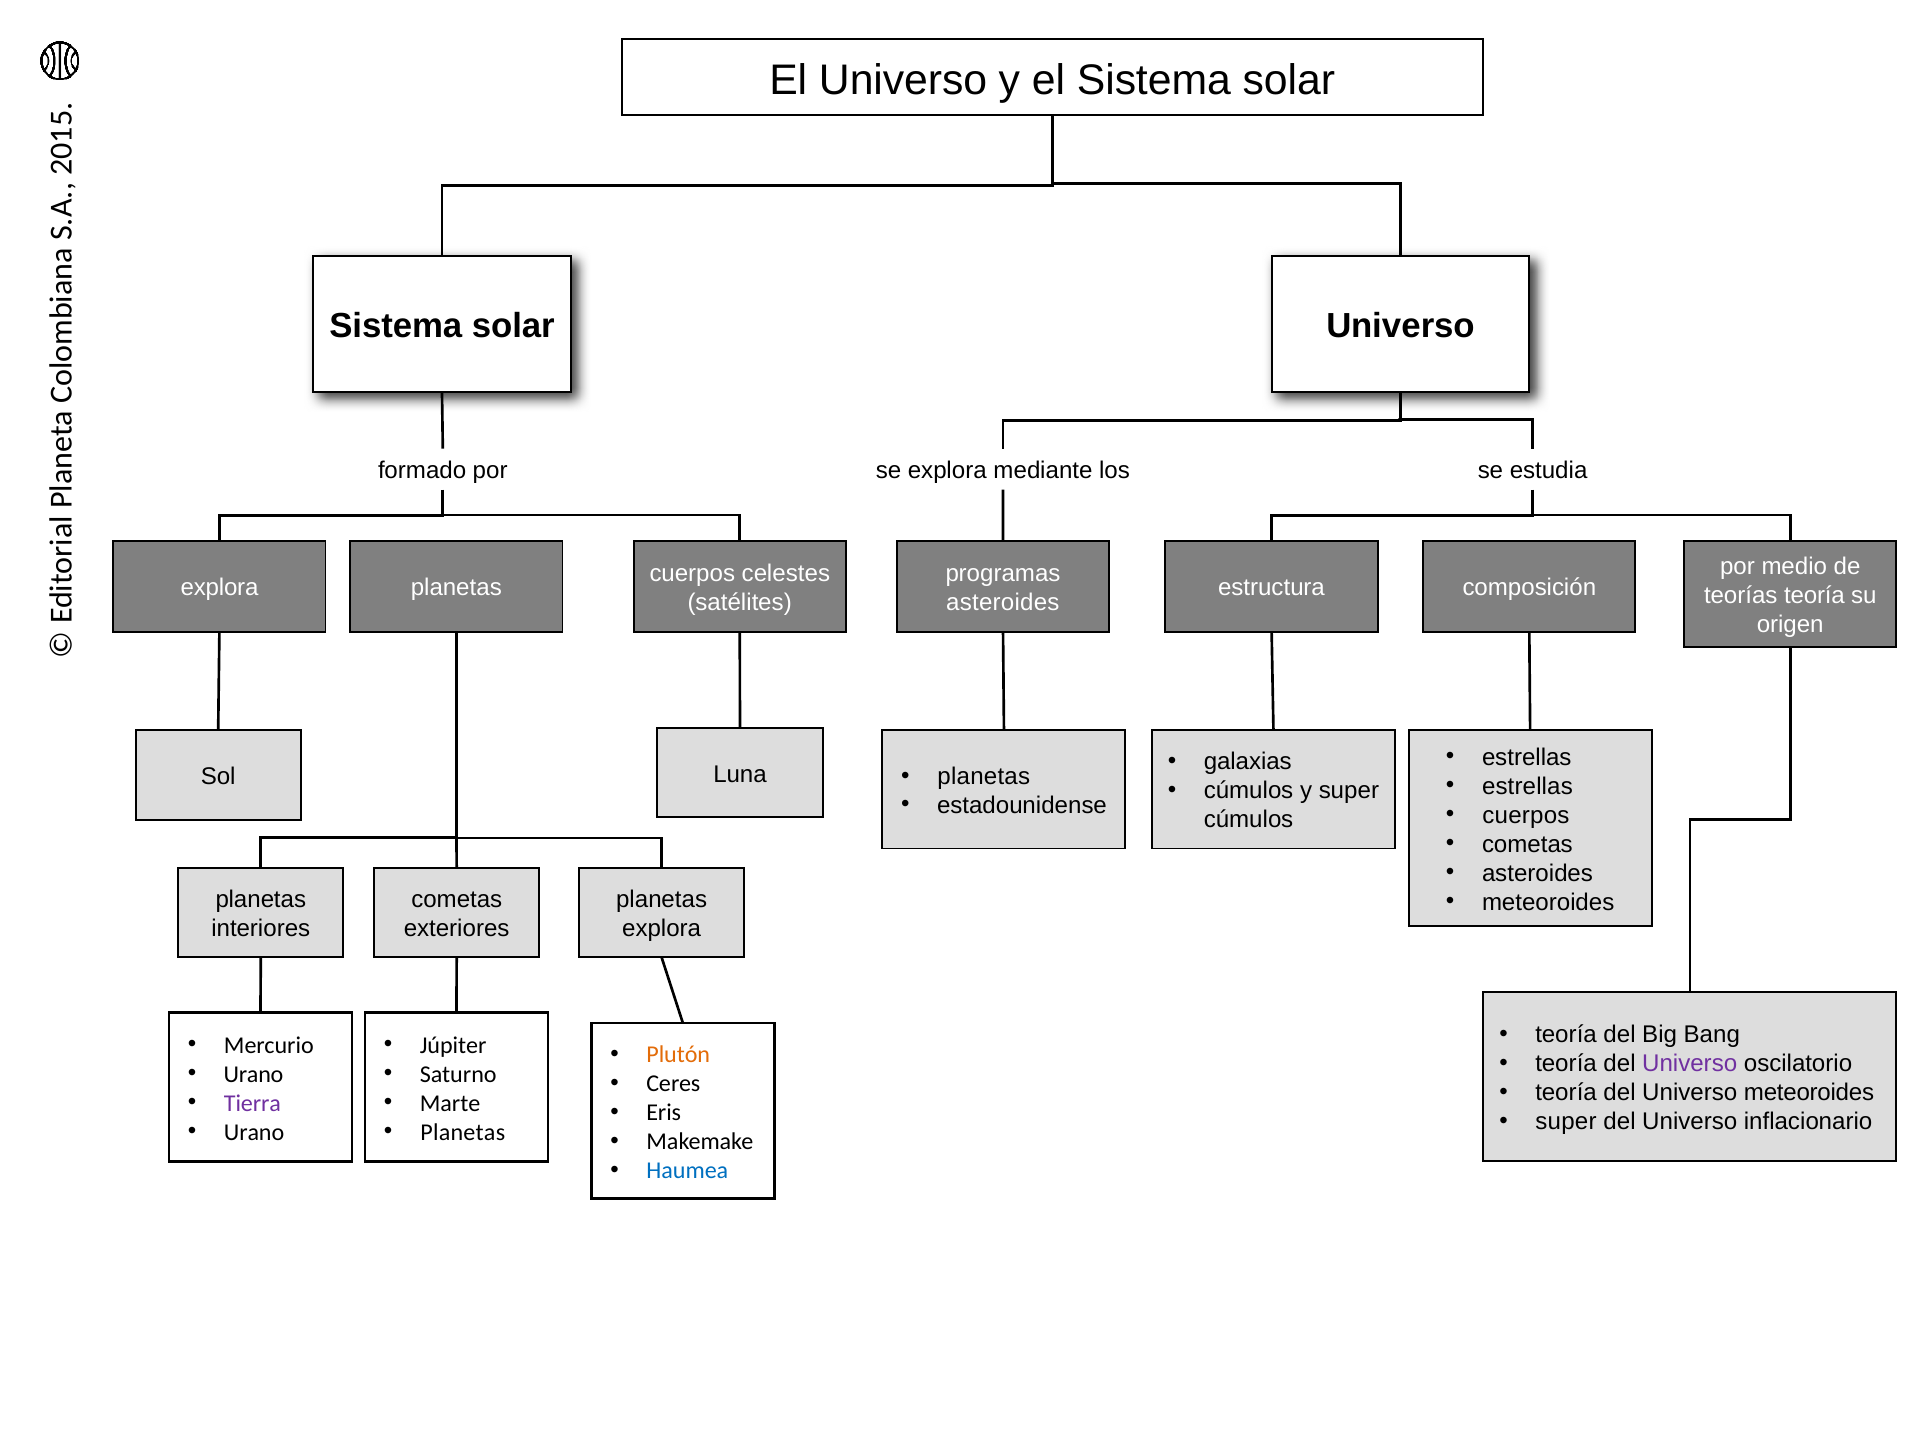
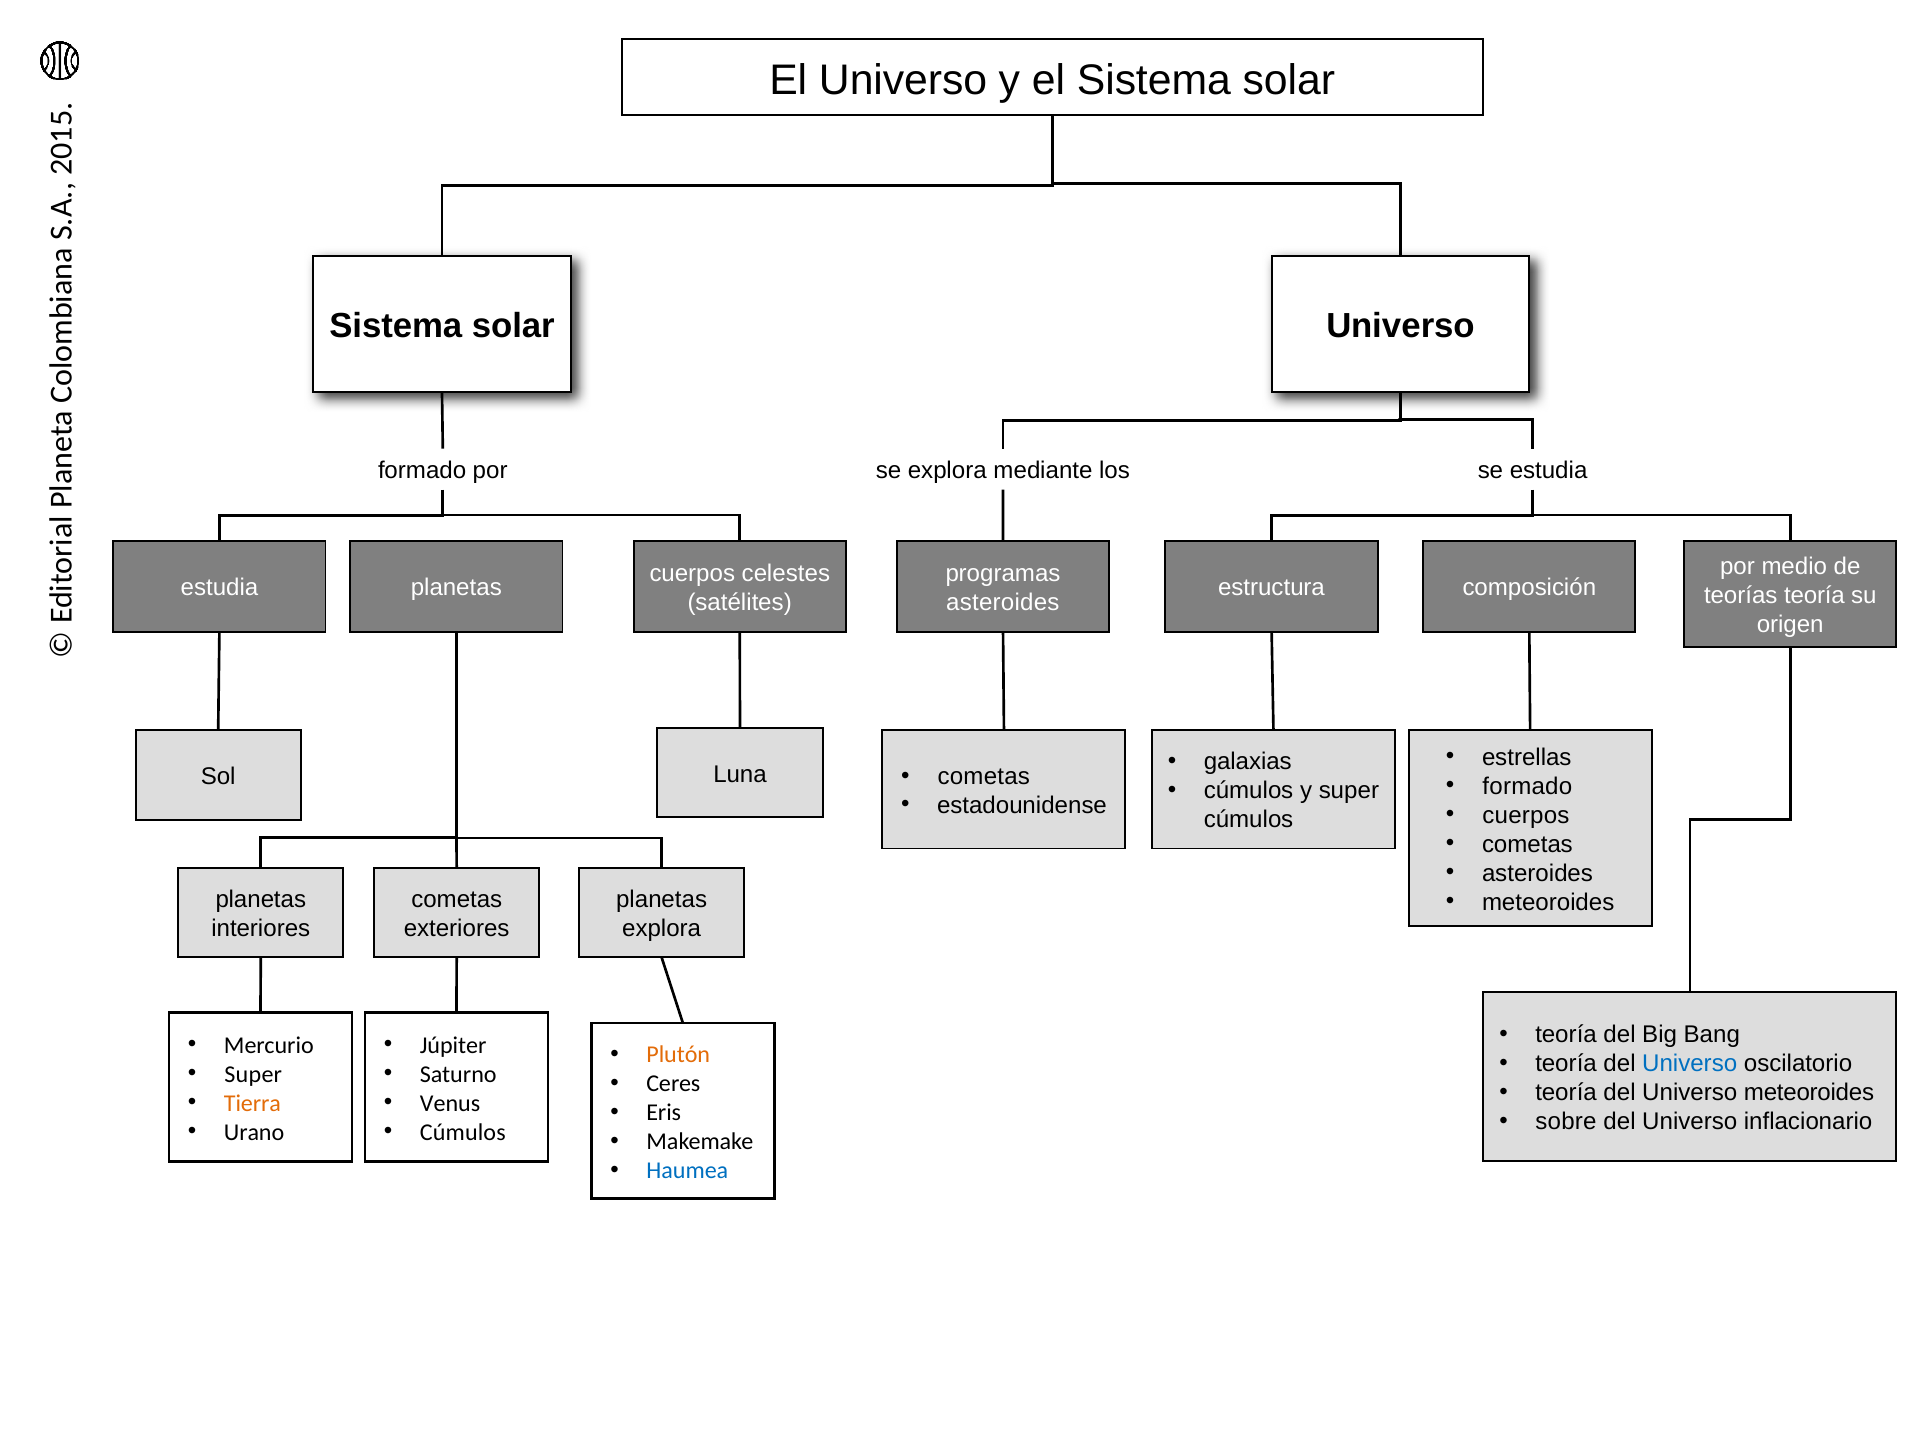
explora: explora -> estudia (219, 588)
planetas: planetas -> cometas (984, 776)
estrellas: estrellas -> formado (1527, 786)
Universo colour: purple -> blue (1690, 1064)
Urano: Urano -> Super (253, 1074)
Tierra colour: purple -> orange (252, 1103)
Marte: Marte -> Venus (450, 1103)
super: super -> sobre (1566, 1122)
Planetas: Planetas -> Cúmulos (463, 1132)
